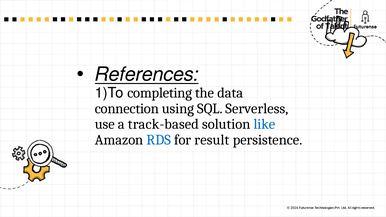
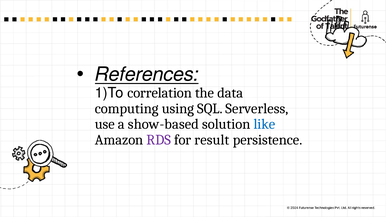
completing: completing -> correlation (160, 93)
connection: connection -> computing (127, 109)
track-based: track-based -> show-based (163, 124)
RDS colour: blue -> purple (159, 140)
